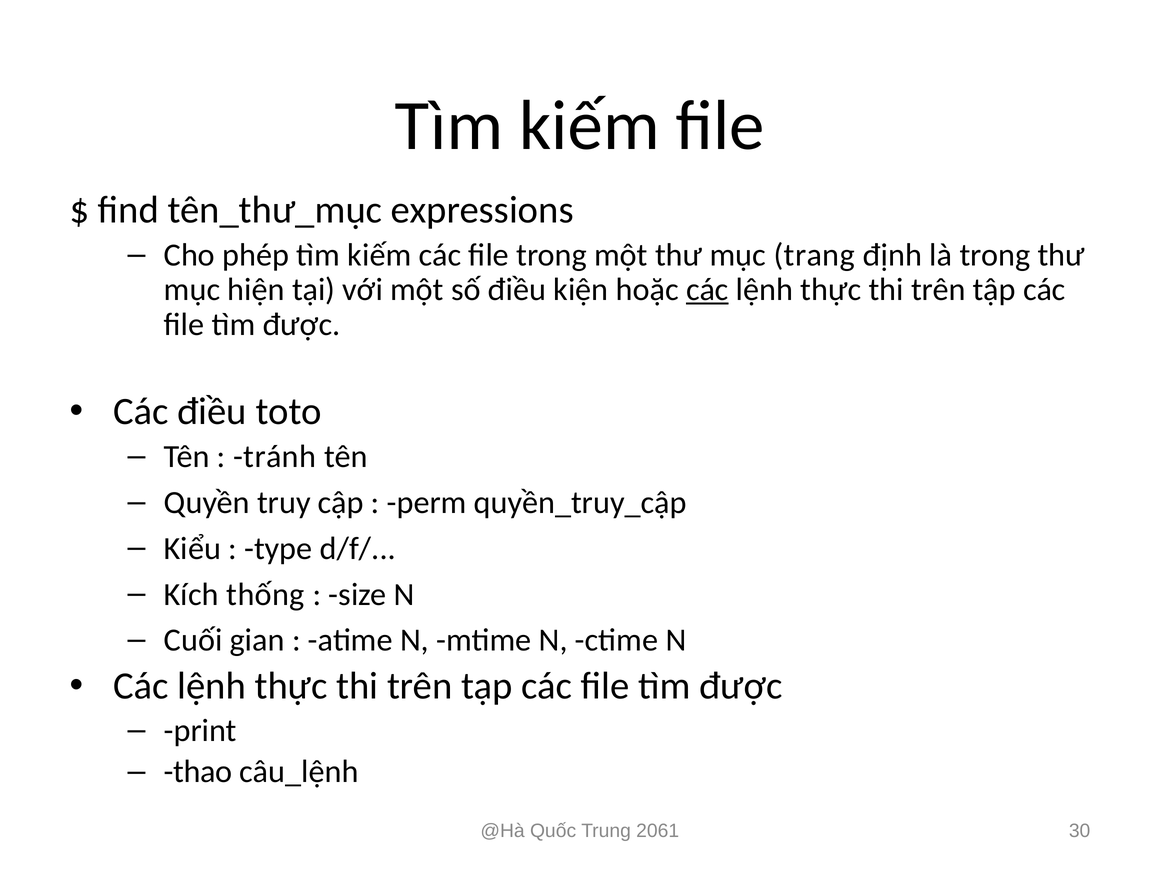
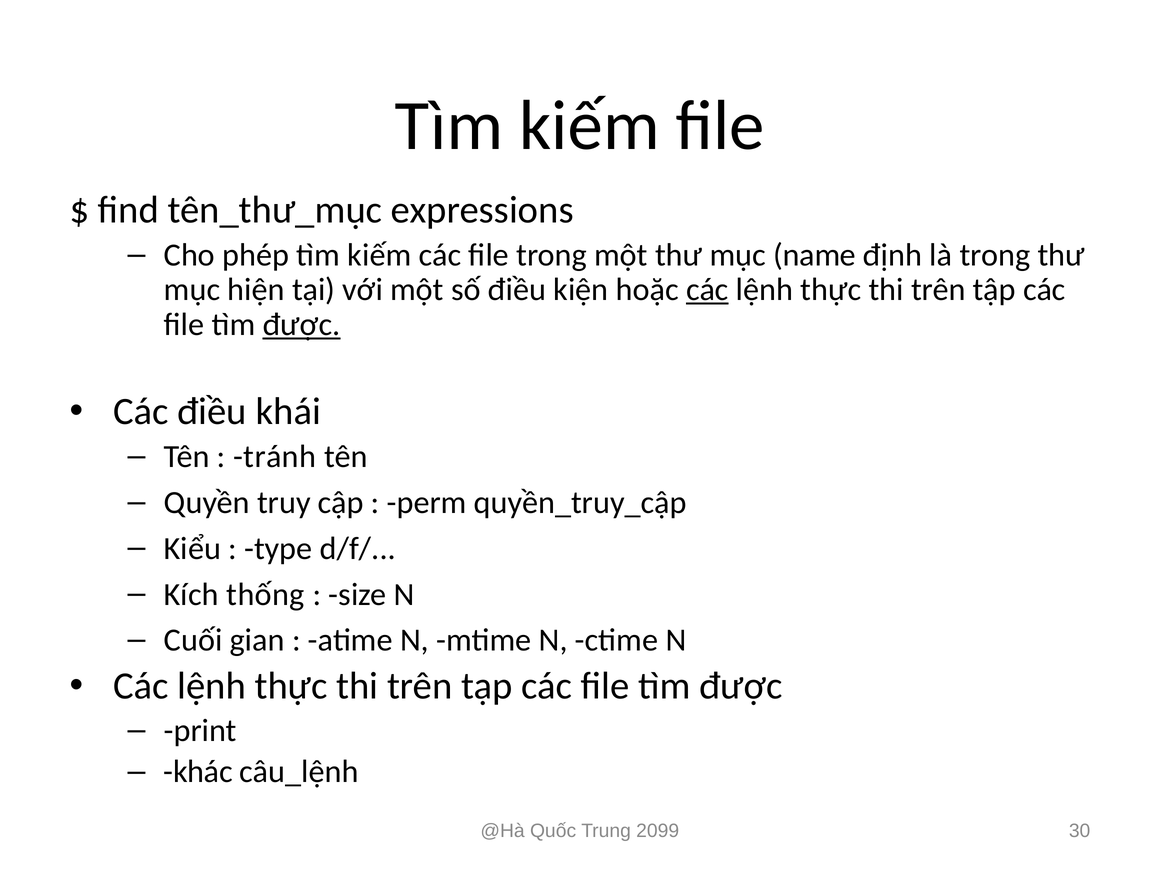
trang: trang -> name (815, 255)
được underline: none -> present (301, 324)
toto: toto -> khái (288, 412)
thao: thao -> khác (198, 772)
2061: 2061 -> 2099 (658, 831)
